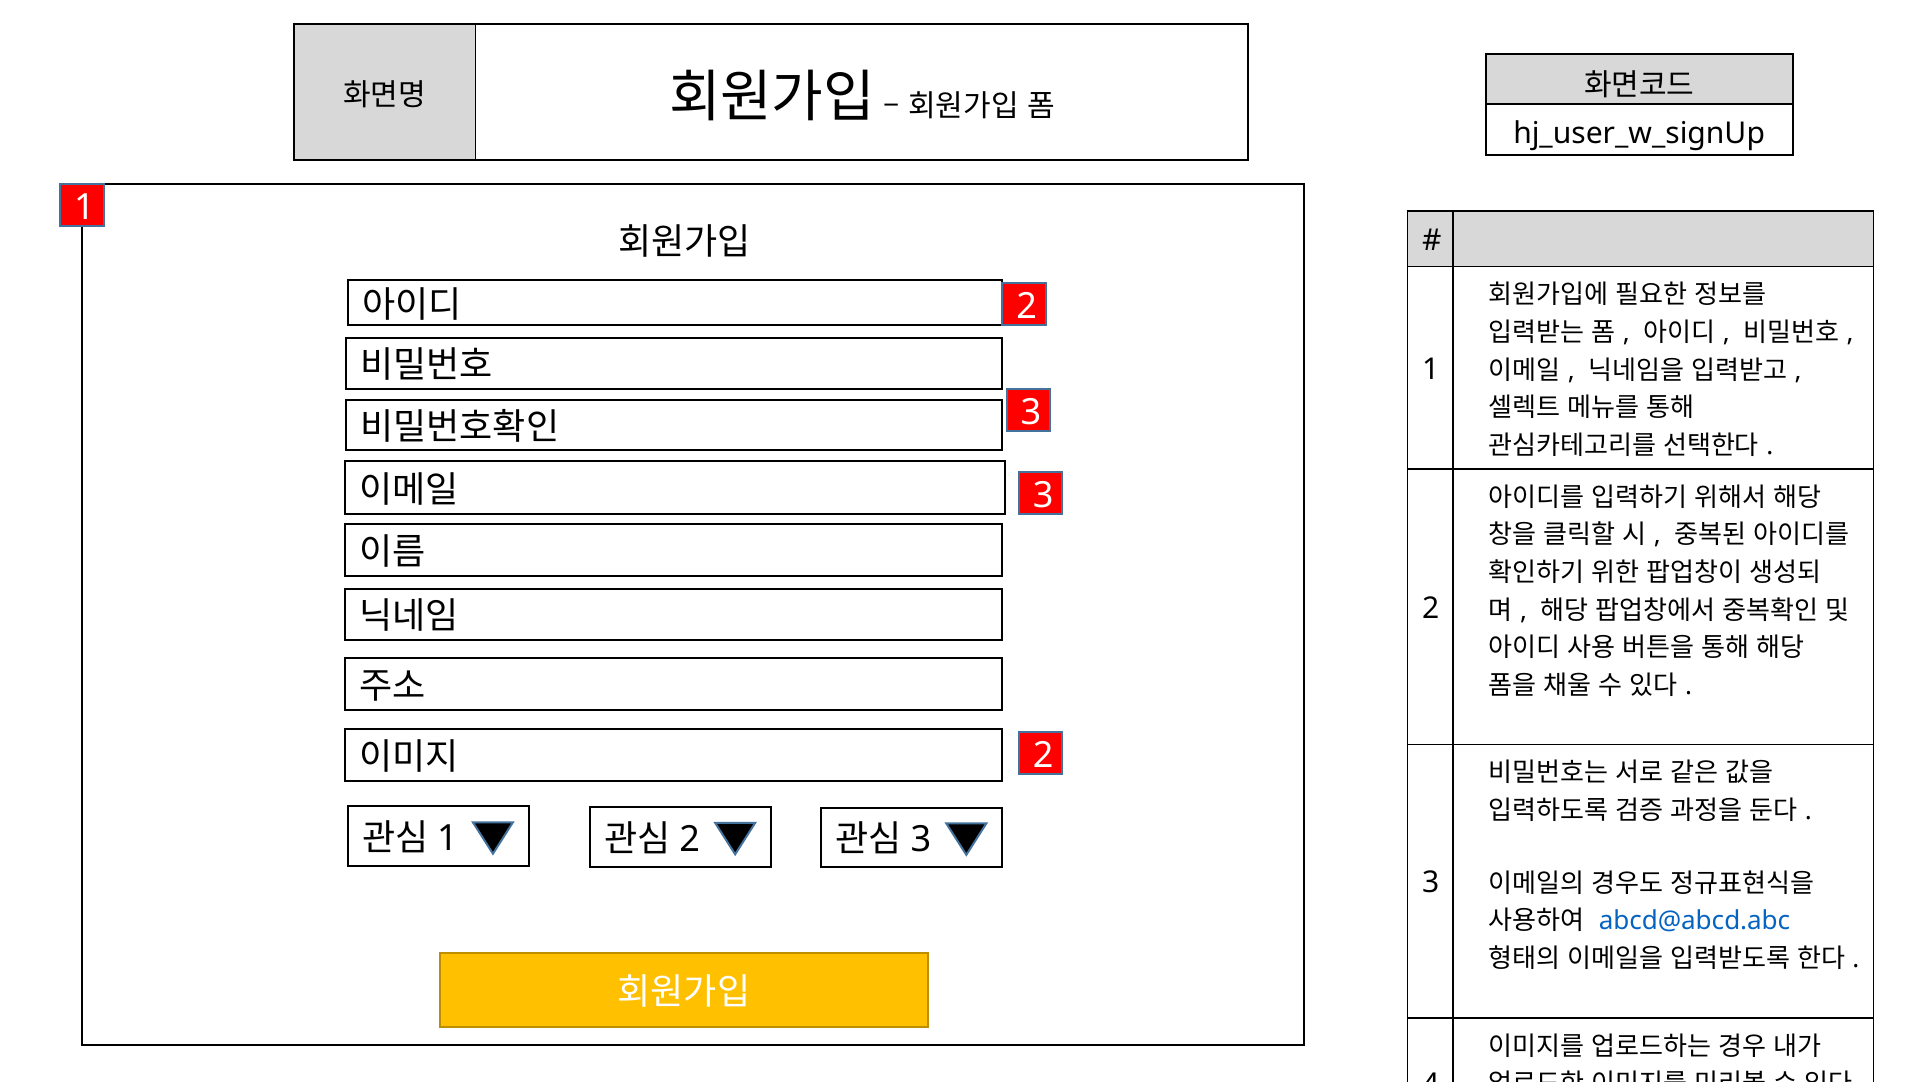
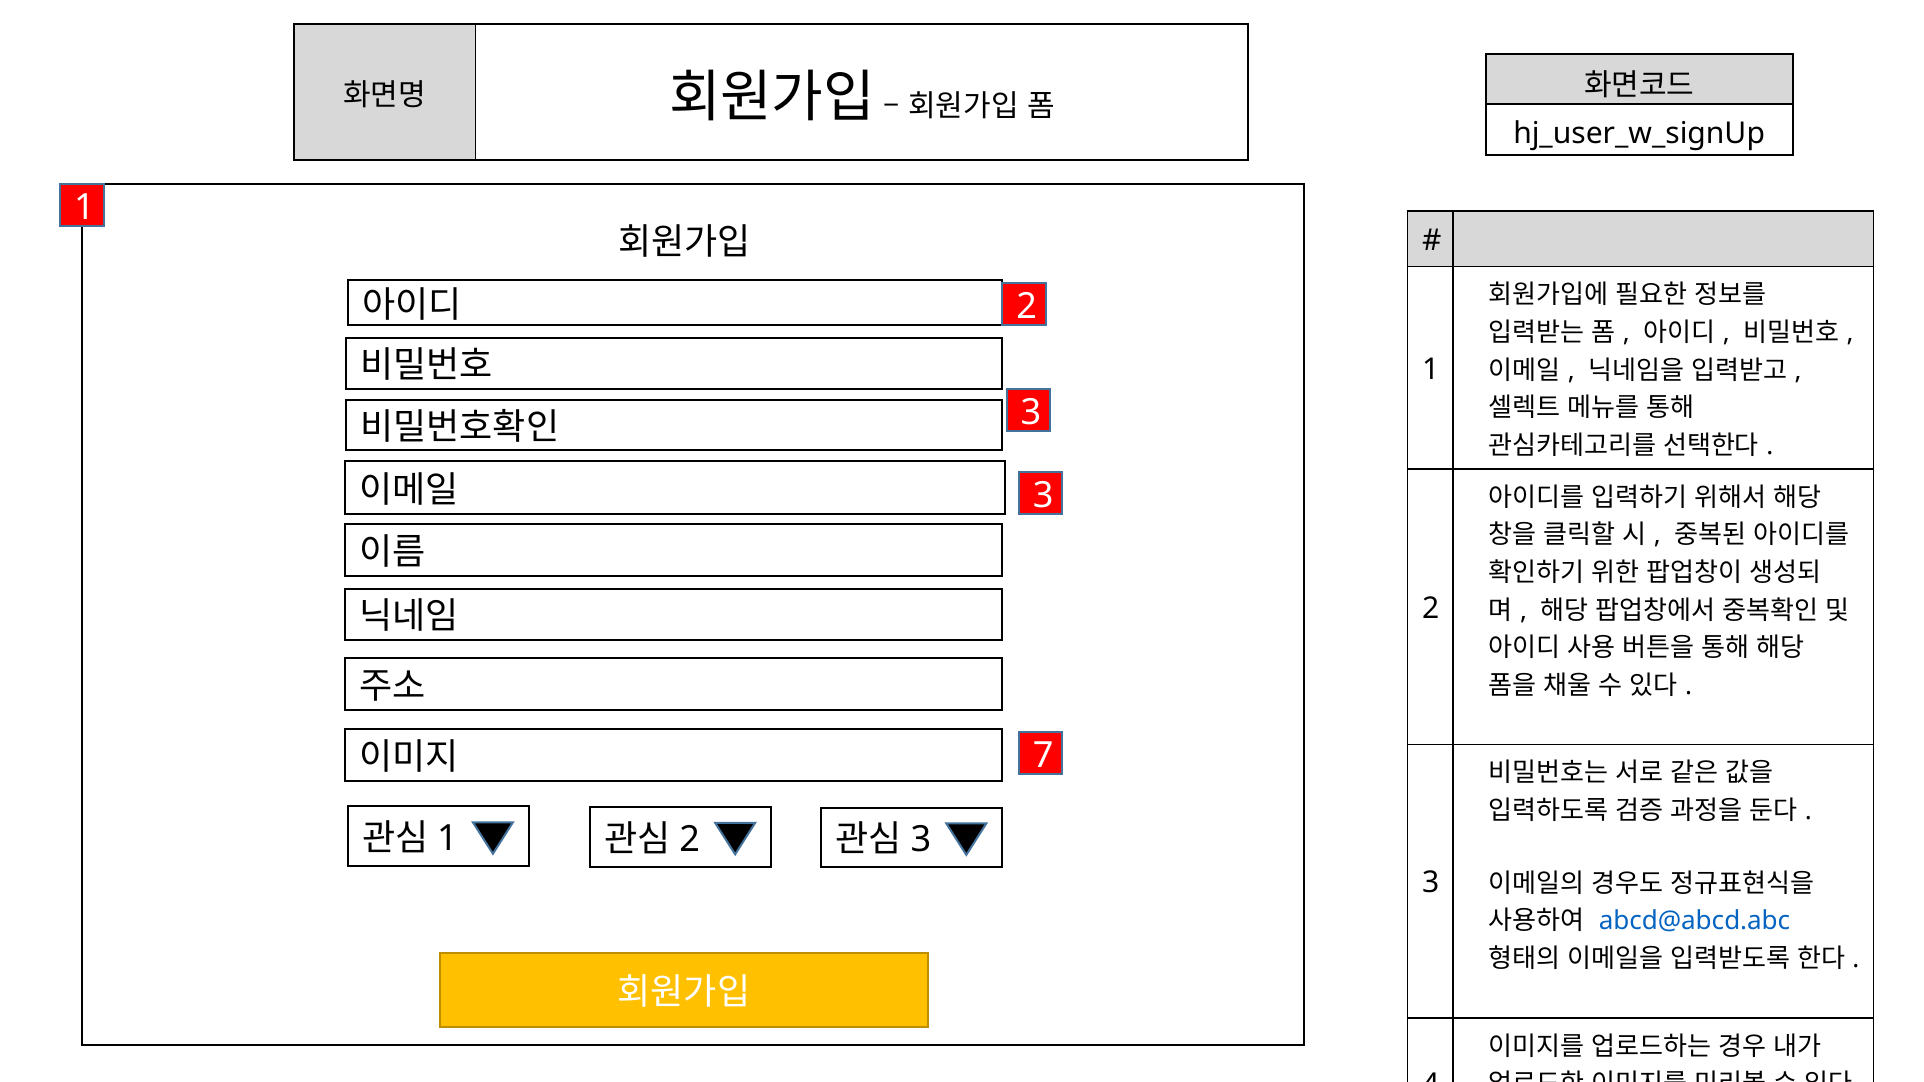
2: 2 -> 7 (1043, 755)
